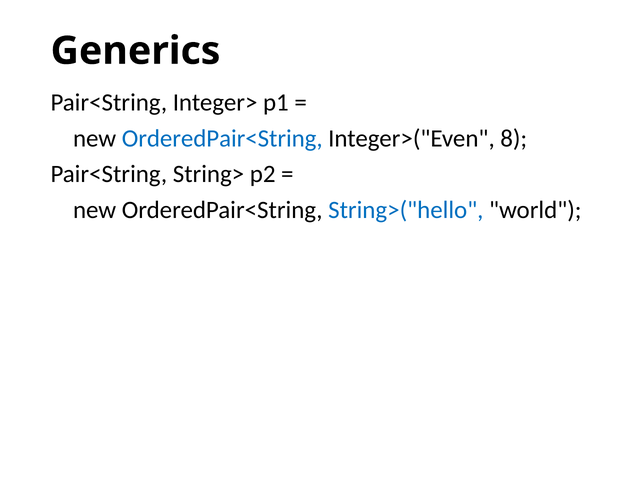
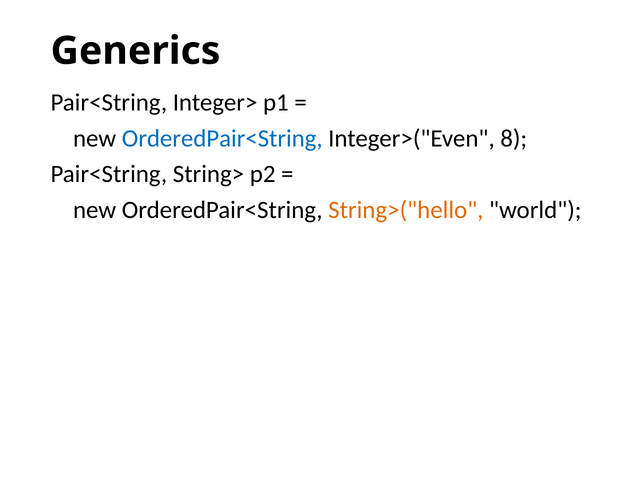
String>("hello colour: blue -> orange (406, 210)
